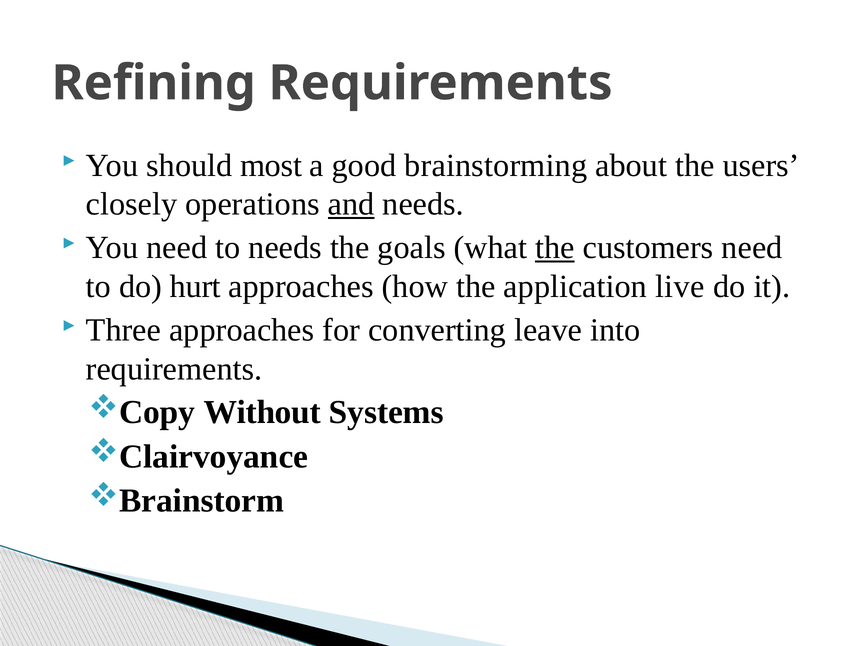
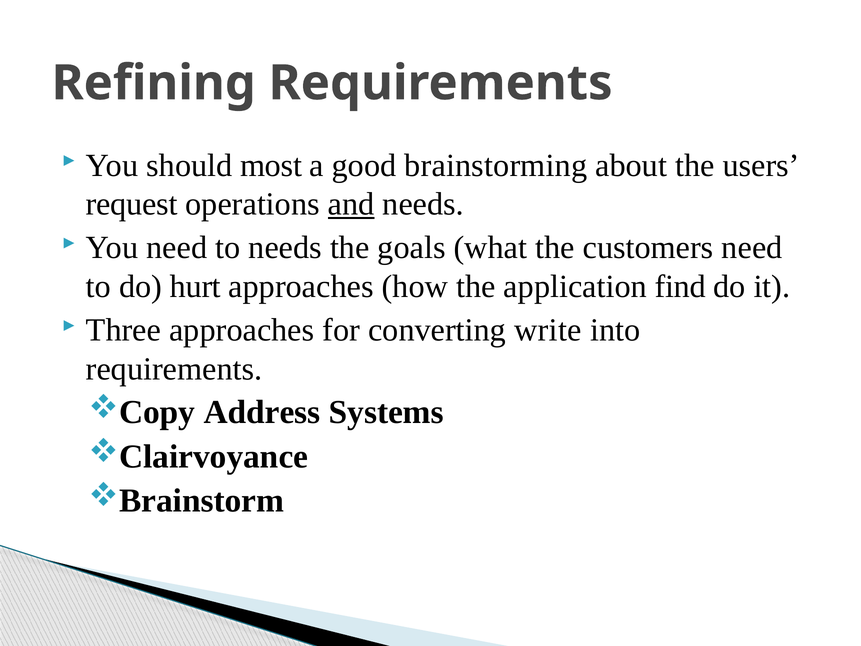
closely: closely -> request (132, 204)
the underline: present -> none (555, 248)
live: live -> find (680, 286)
leave: leave -> write (548, 330)
Without: Without -> Address (262, 412)
